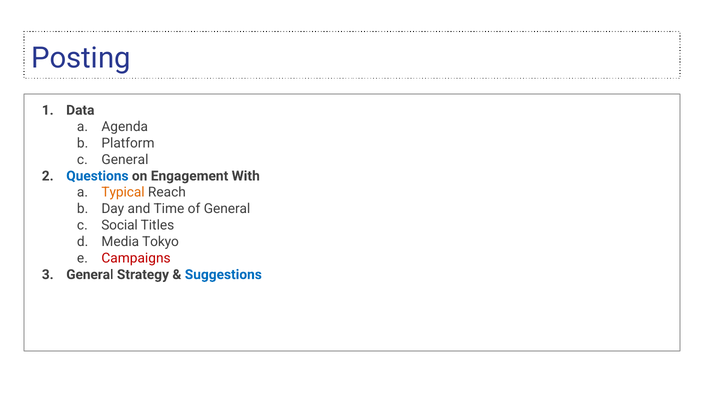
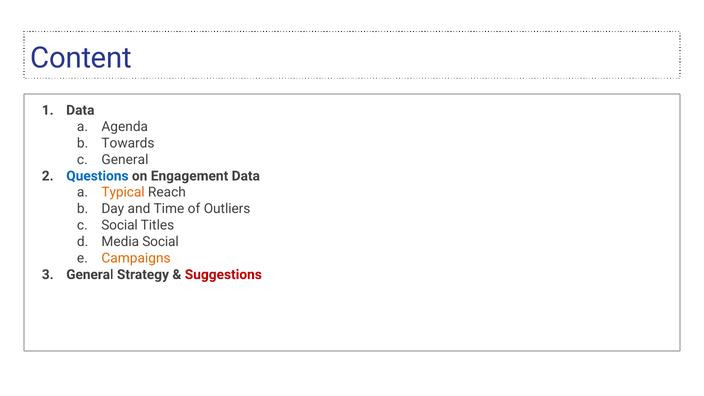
Posting: Posting -> Content (81, 58)
Platform: Platform -> Towards (128, 143)
Engagement With: With -> Data (246, 176)
of General: General -> Outliers (227, 209)
Media Tokyo: Tokyo -> Social (161, 242)
Campaigns colour: red -> orange (136, 258)
Suggestions colour: blue -> red (223, 275)
